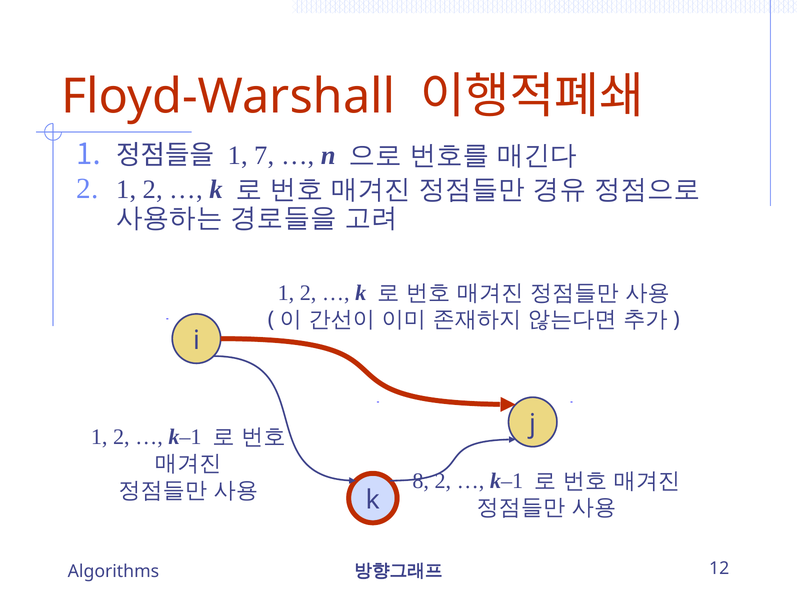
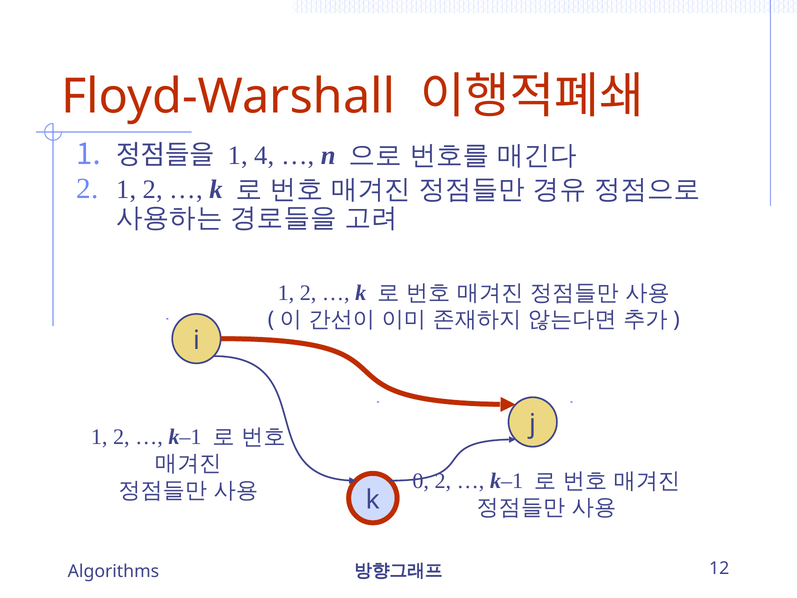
7: 7 -> 4 (264, 155)
8: 8 -> 0 (421, 481)
